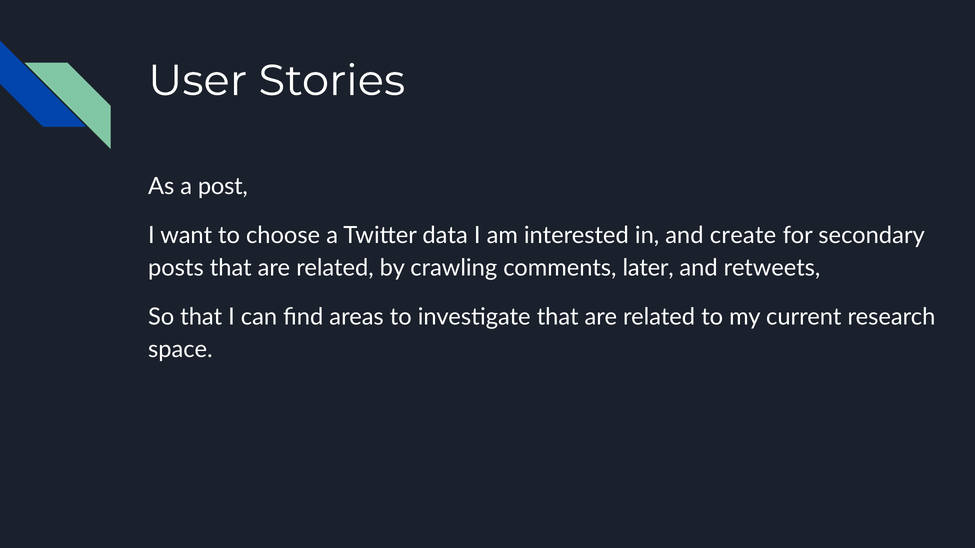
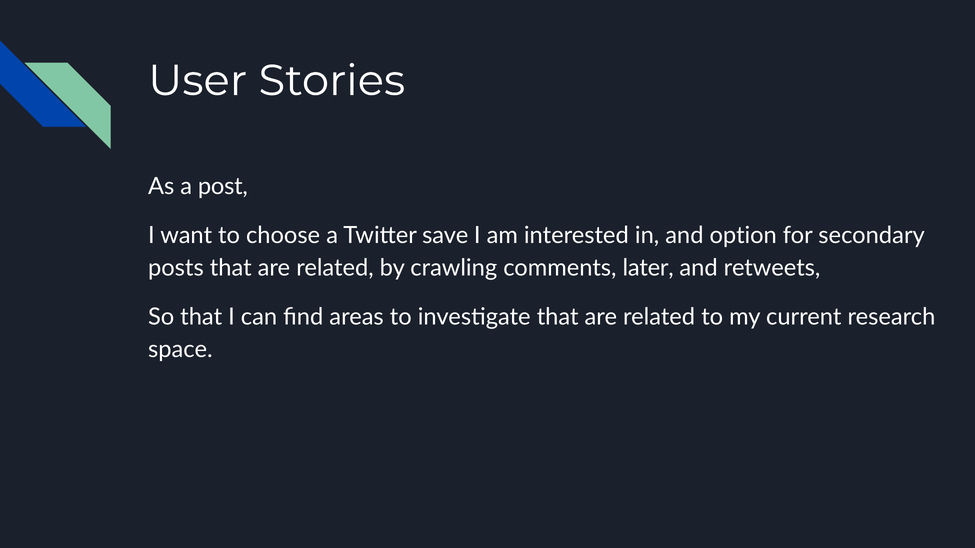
data: data -> save (445, 236)
create: create -> option (743, 236)
